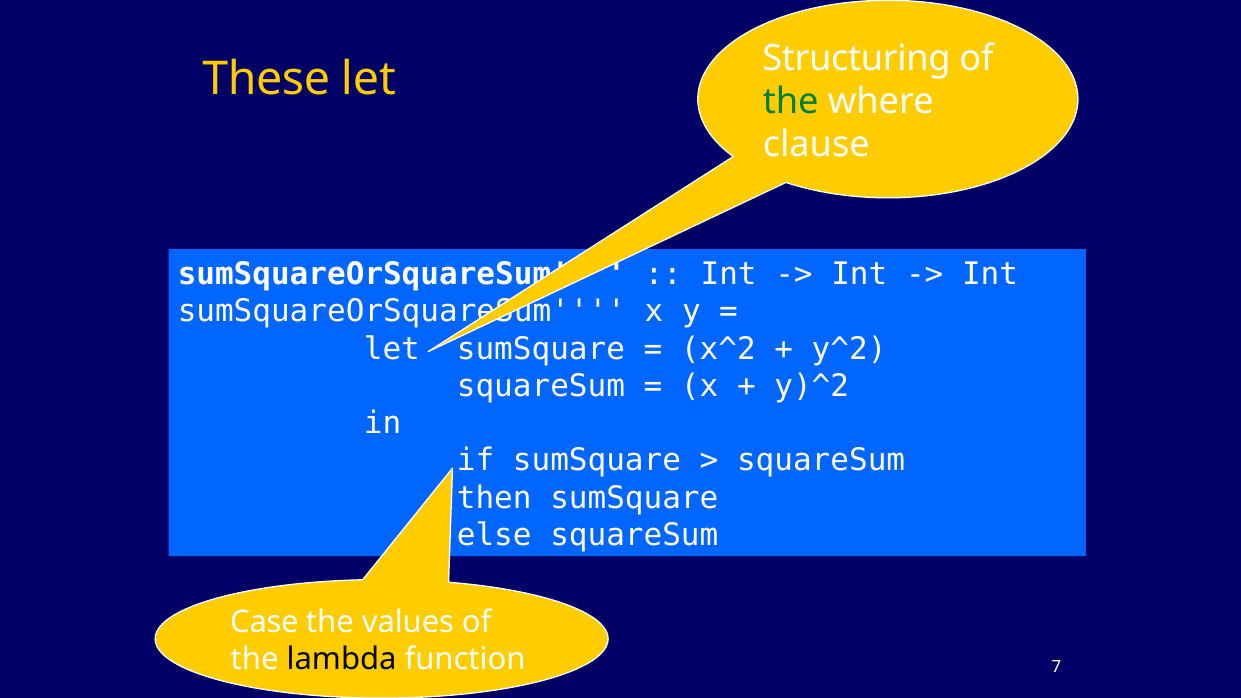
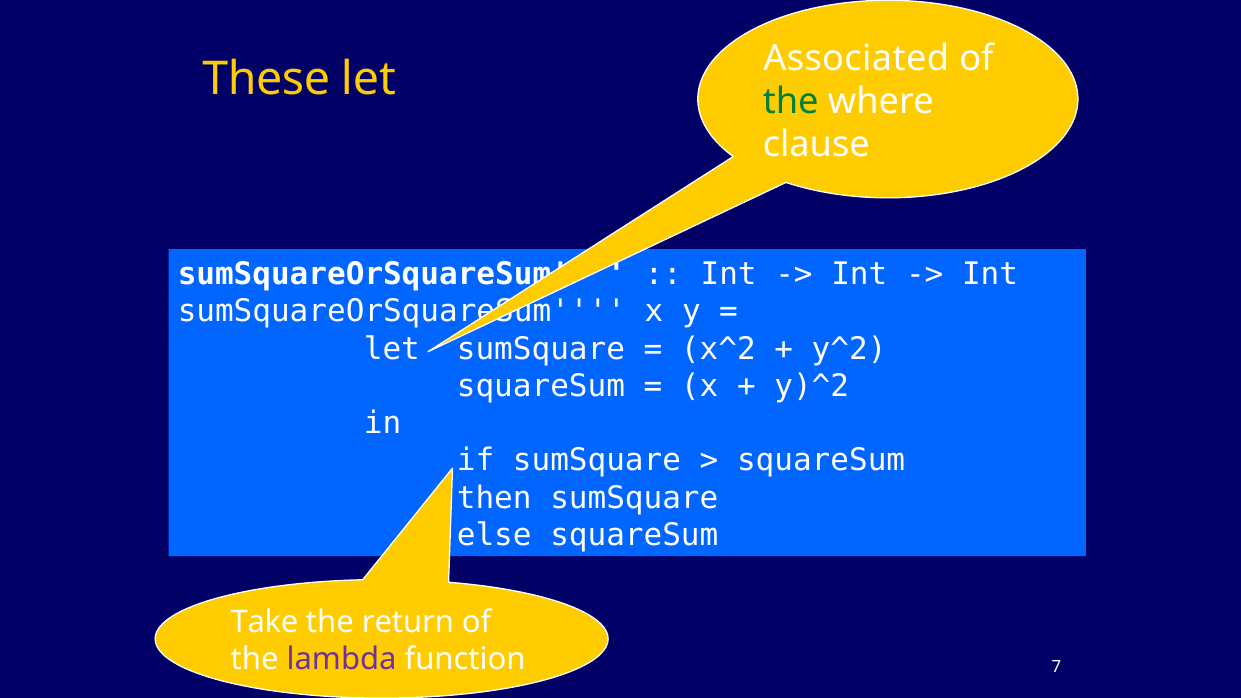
Structuring: Structuring -> Associated (856, 58)
Case: Case -> Take (264, 622)
values: values -> return (408, 622)
lambda colour: black -> purple (342, 660)
